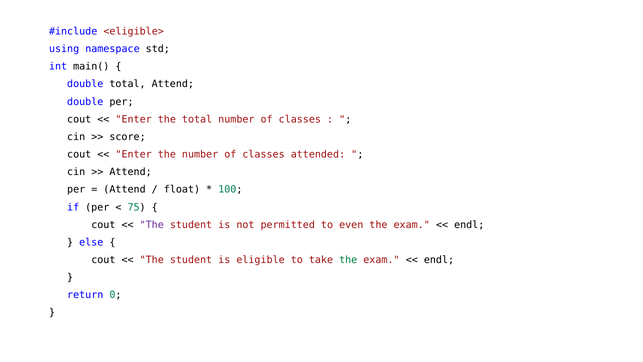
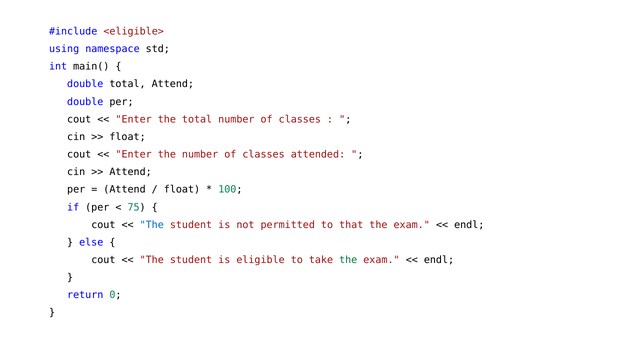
score: score -> float (128, 137)
The colour: purple -> blue (152, 225)
even: even -> that (351, 225)
